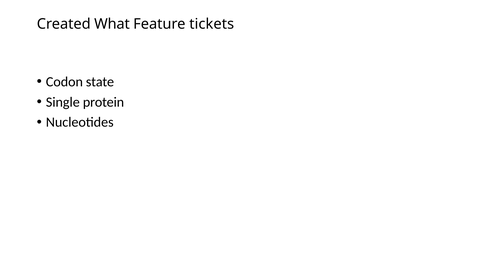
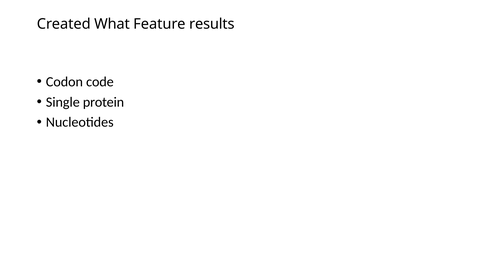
tickets: tickets -> results (212, 24)
state: state -> code (100, 82)
